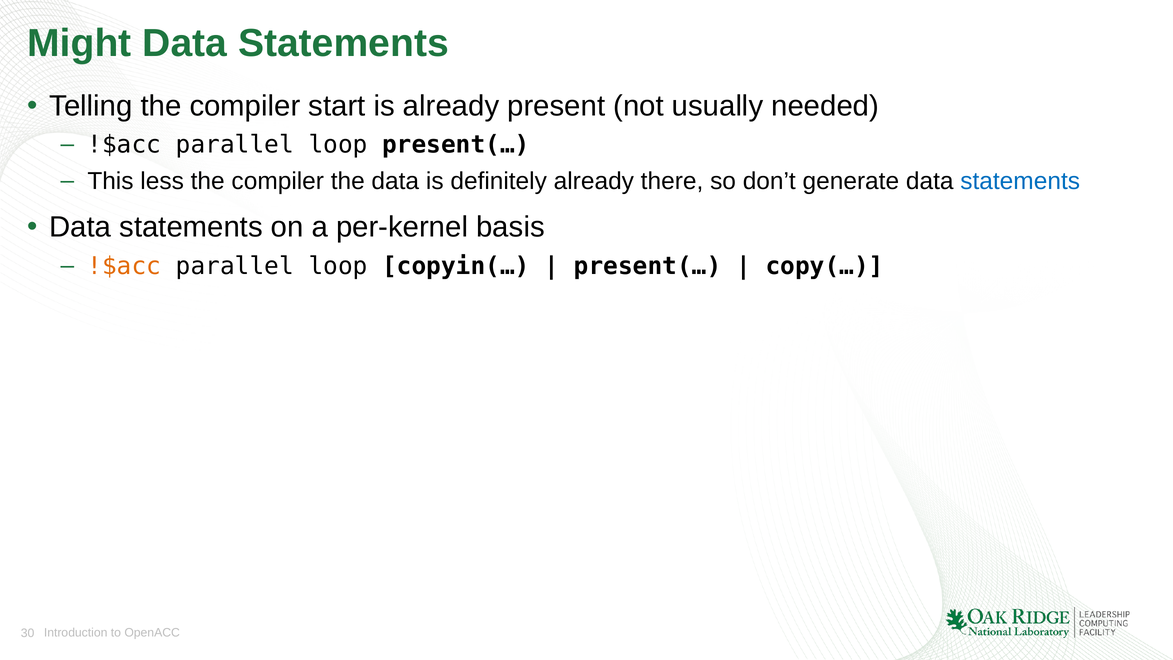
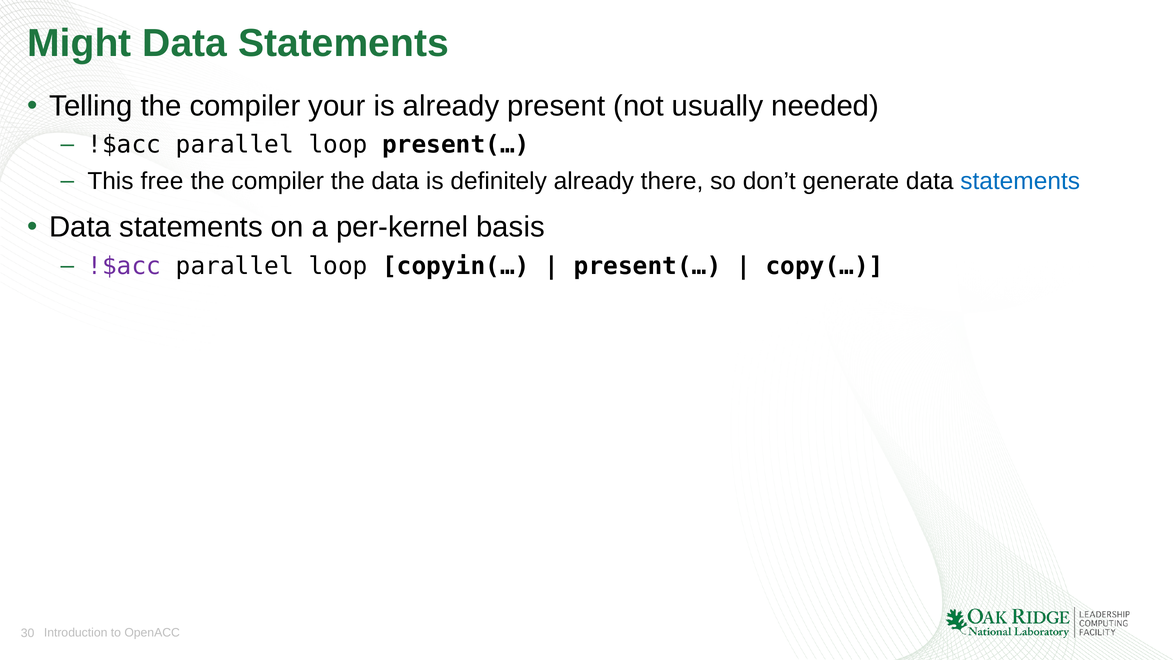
start: start -> your (337, 106)
less: less -> free (162, 181)
!$acc colour: orange -> purple (124, 266)
